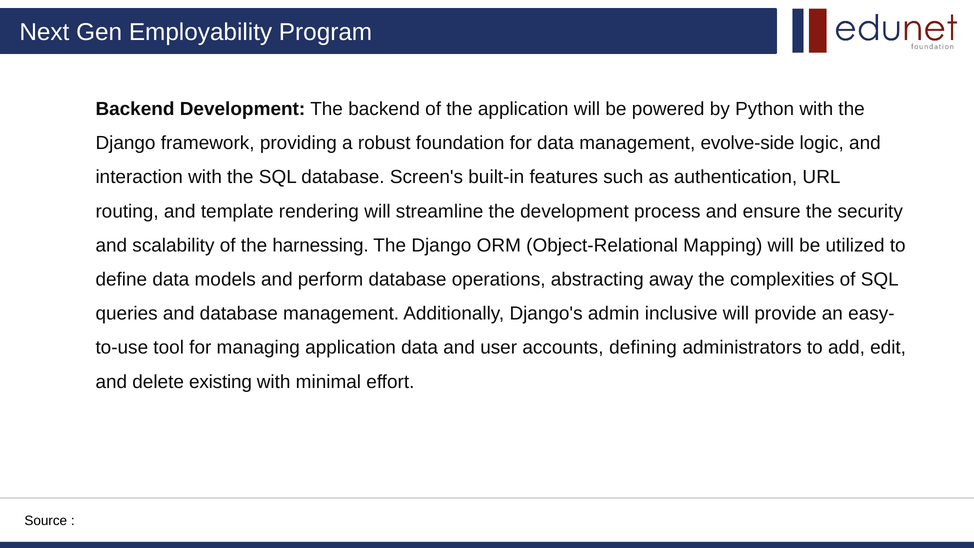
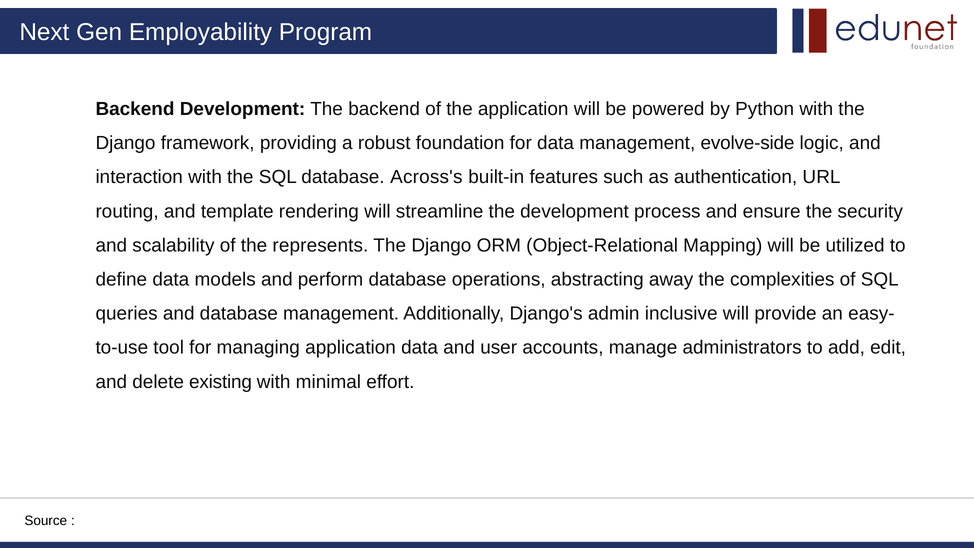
Screen's: Screen's -> Across's (426, 177)
harnessing: harnessing -> represents (320, 245)
defining: defining -> manage (643, 348)
